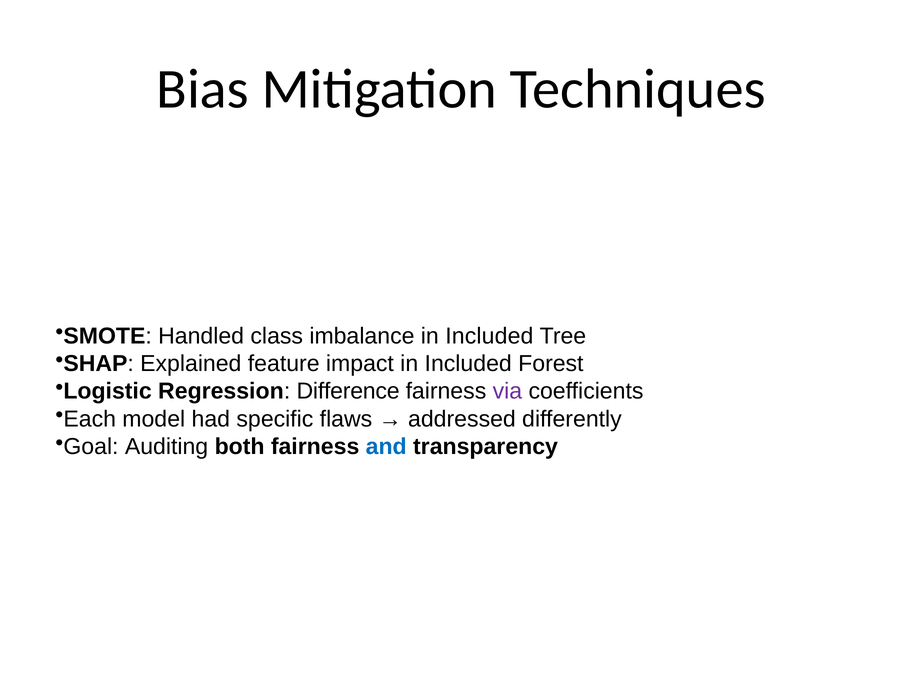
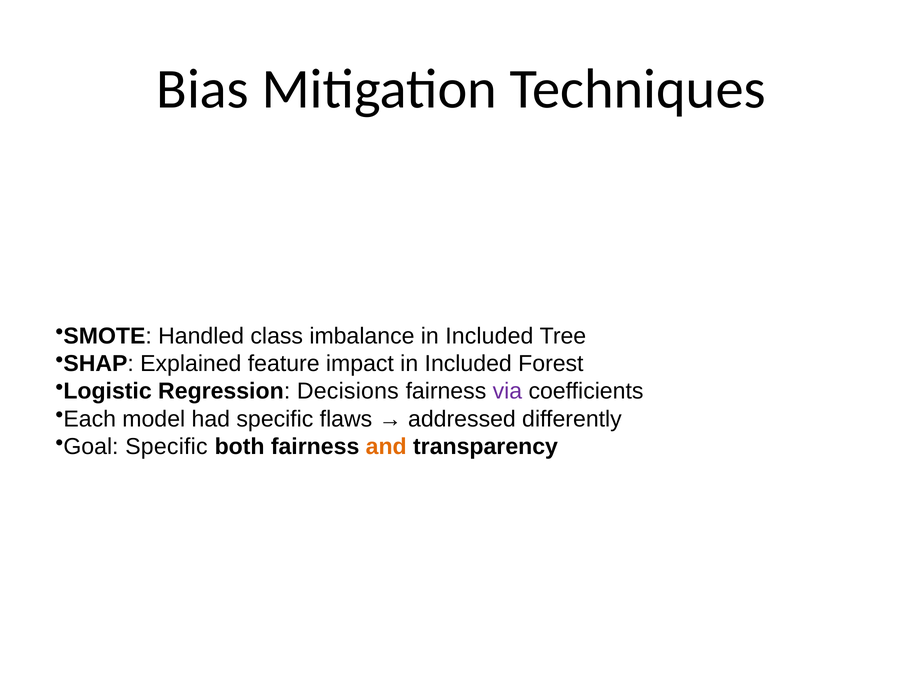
Difference: Difference -> Decisions (348, 392)
Goal Auditing: Auditing -> Specific (166, 447)
and colour: blue -> orange (386, 447)
